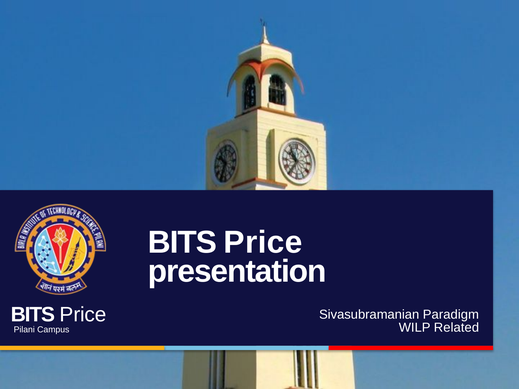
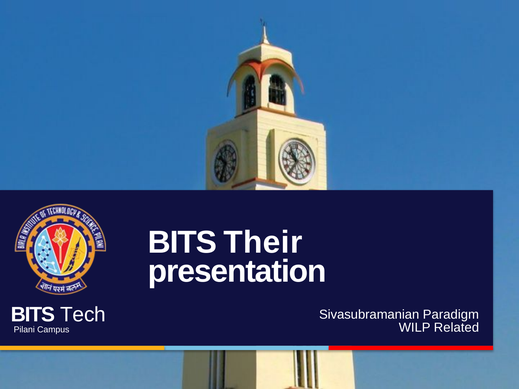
Price: Price -> Their (263, 243)
Price: Price -> Tech (83, 315)
